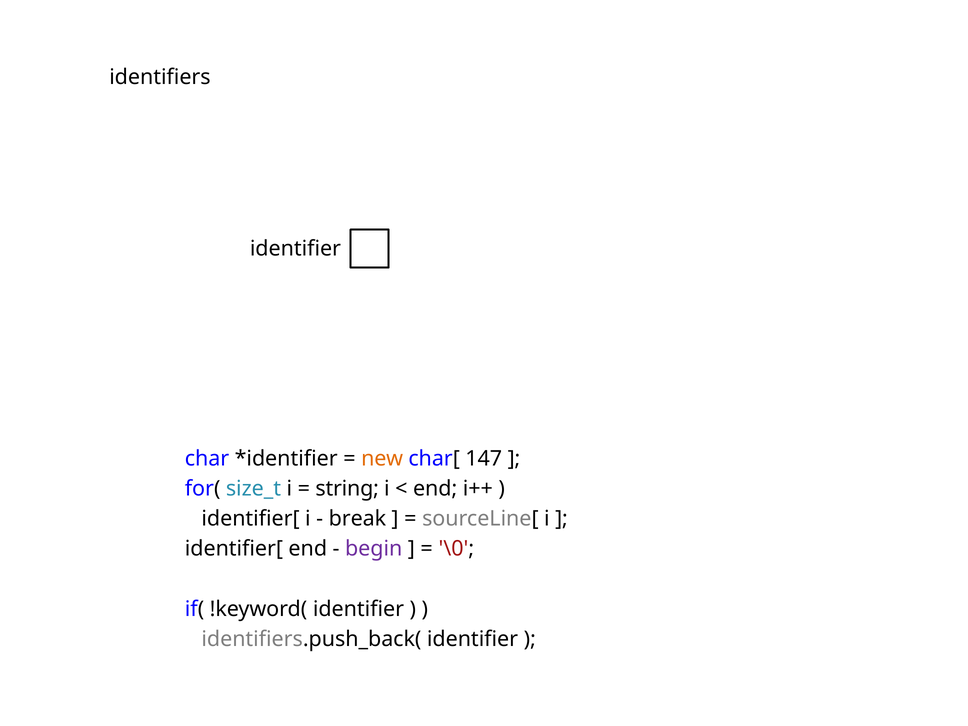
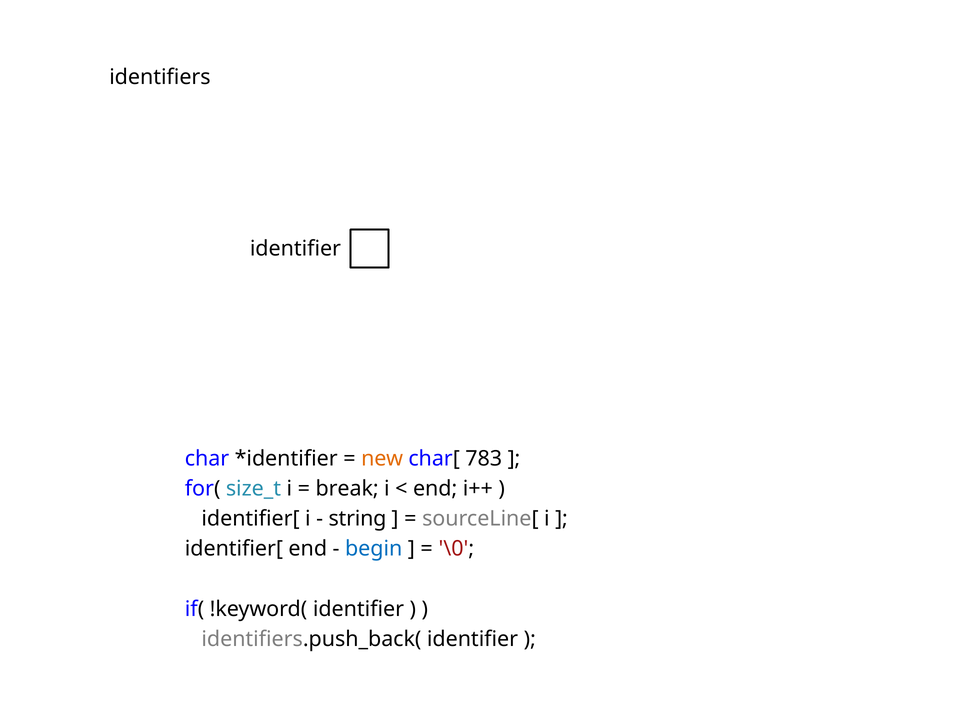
147: 147 -> 783 (484, 458)
string: string -> break (347, 489)
break: break -> string (357, 519)
begin colour: purple -> blue (374, 549)
